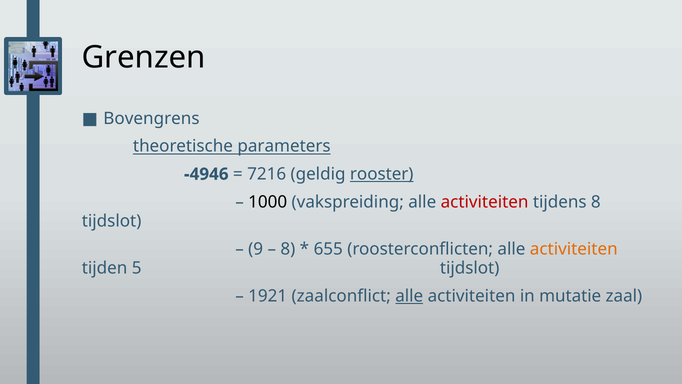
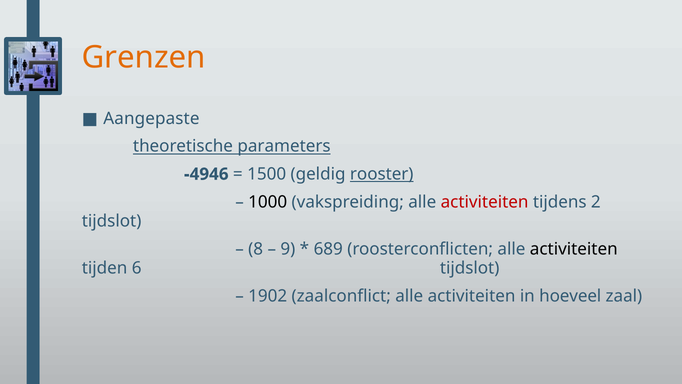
Grenzen colour: black -> orange (144, 57)
Bovengrens: Bovengrens -> Aangepaste (151, 118)
7216: 7216 -> 1500 (267, 174)
tijdens 8: 8 -> 2 (596, 202)
9: 9 -> 8 (256, 249)
8: 8 -> 9 (288, 249)
655: 655 -> 689 (328, 249)
activiteiten colour: orange -> black (574, 249)
5: 5 -> 6 (137, 268)
1921: 1921 -> 1902 (268, 296)
alle underline: present -> none (409, 296)
mutatie: mutatie -> hoeveel (570, 296)
